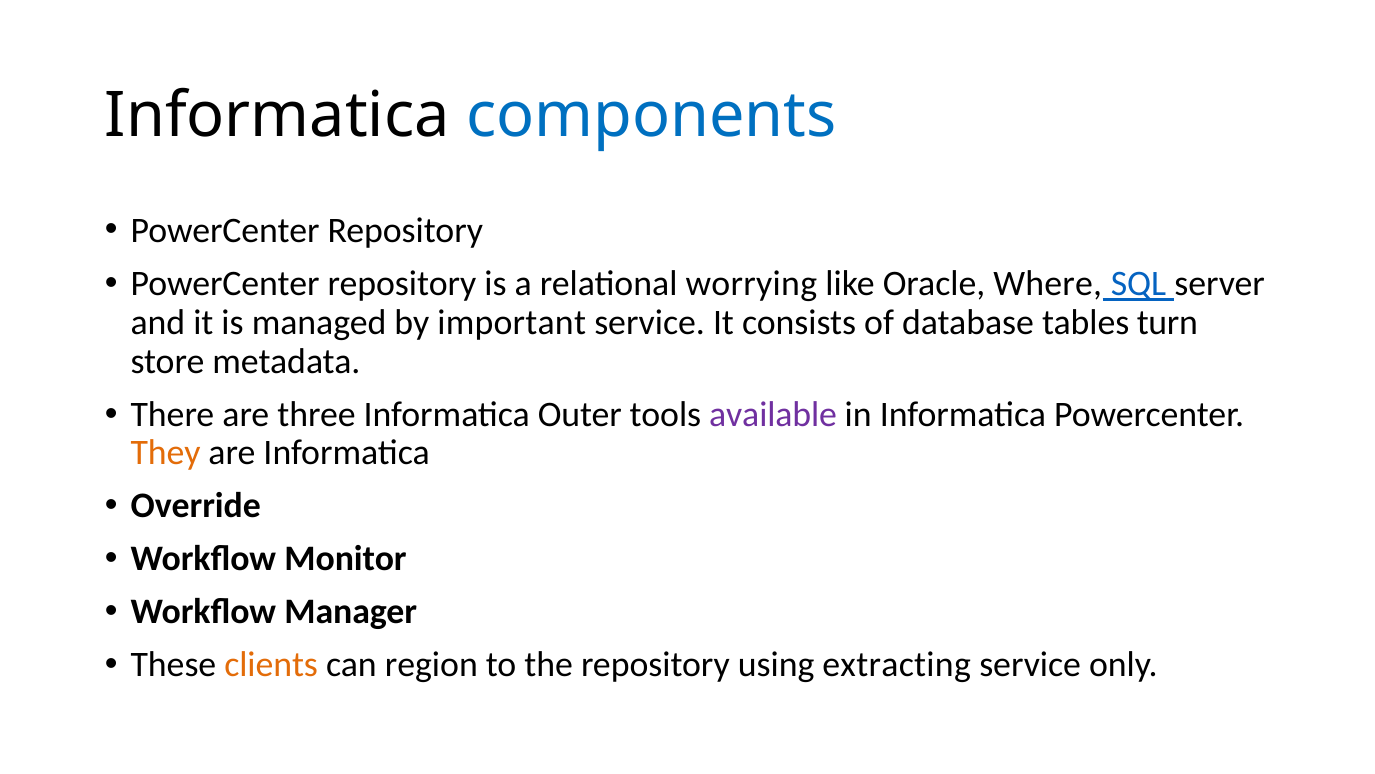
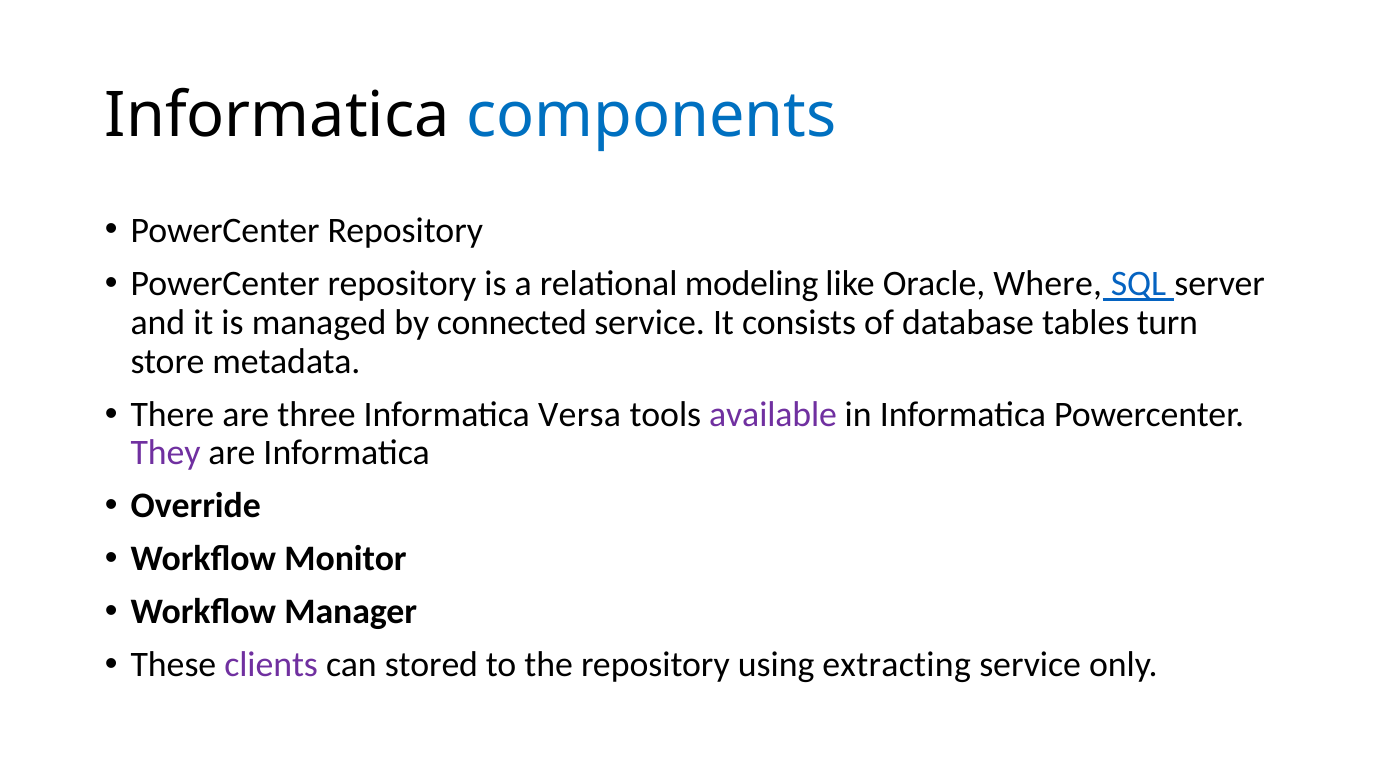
worrying: worrying -> modeling (752, 284)
important: important -> connected (512, 322)
Outer: Outer -> Versa (580, 414)
They colour: orange -> purple (166, 453)
clients colour: orange -> purple (271, 665)
region: region -> stored (431, 665)
